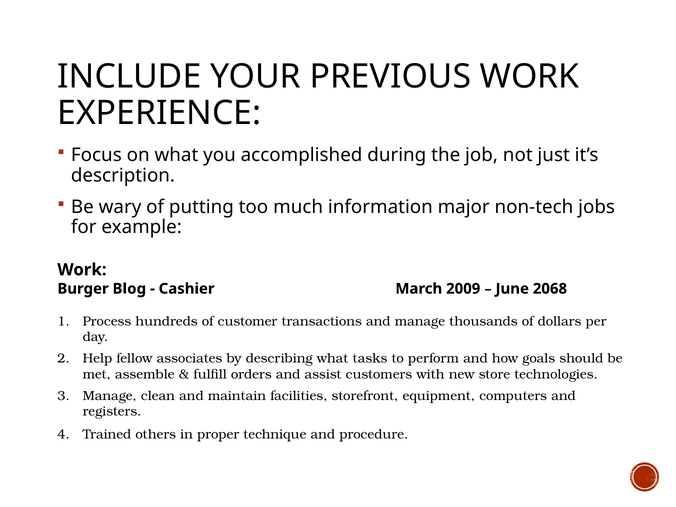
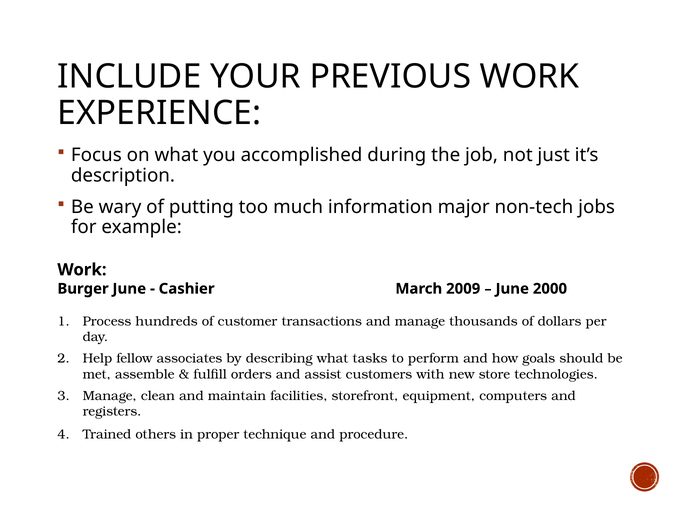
Burger Blog: Blog -> June (129, 289)
2068: 2068 -> 2000 (550, 289)
